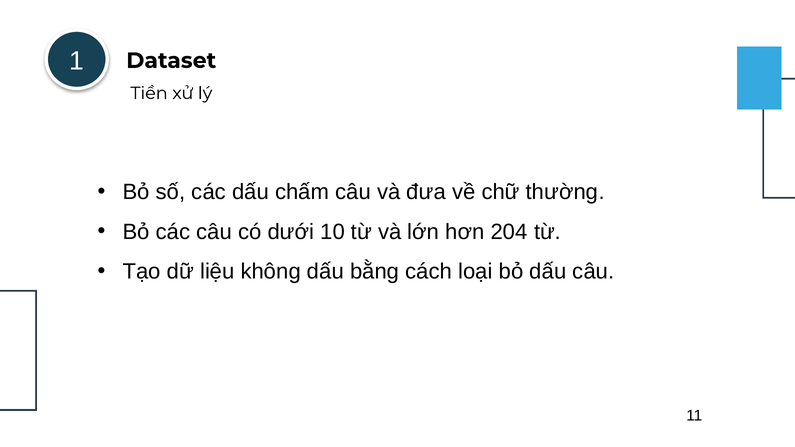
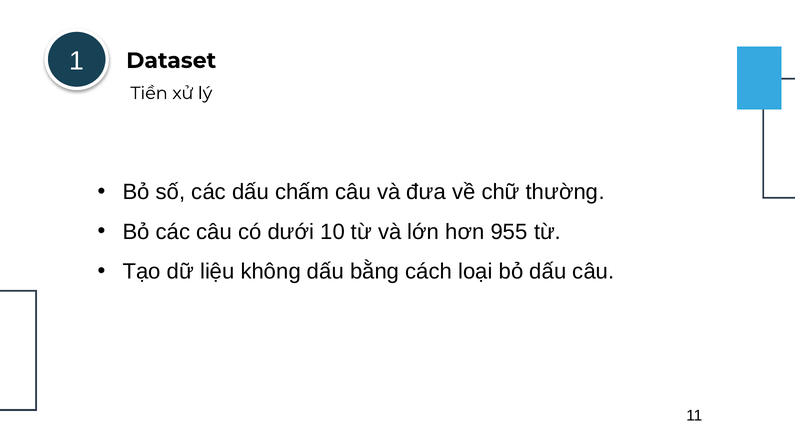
204: 204 -> 955 (509, 232)
